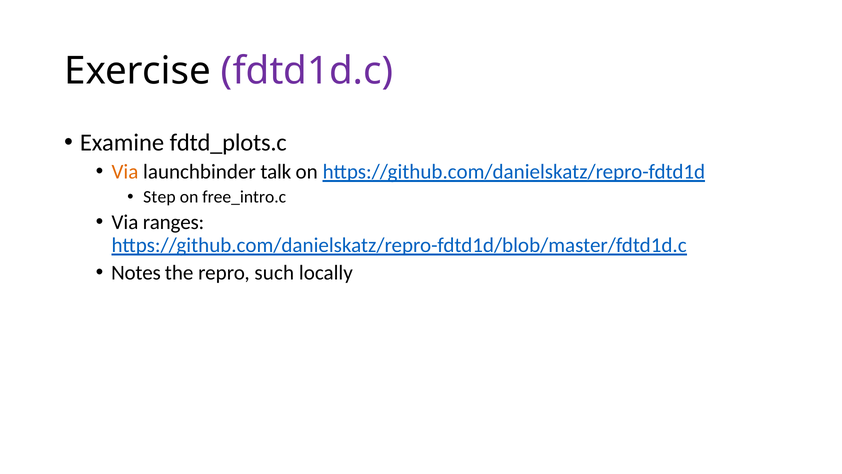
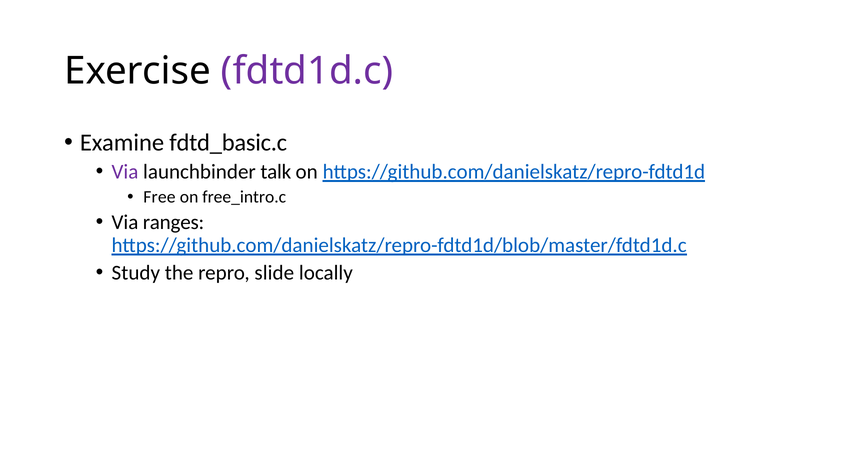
fdtd_plots.c: fdtd_plots.c -> fdtd_basic.c (228, 142)
Via colour: orange -> purple (125, 172)
Step: Step -> Free (159, 197)
Notes: Notes -> Study (136, 272)
such: such -> slide (274, 272)
